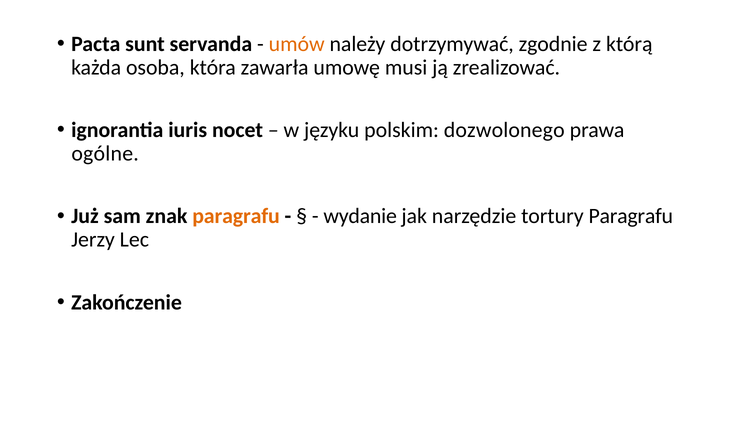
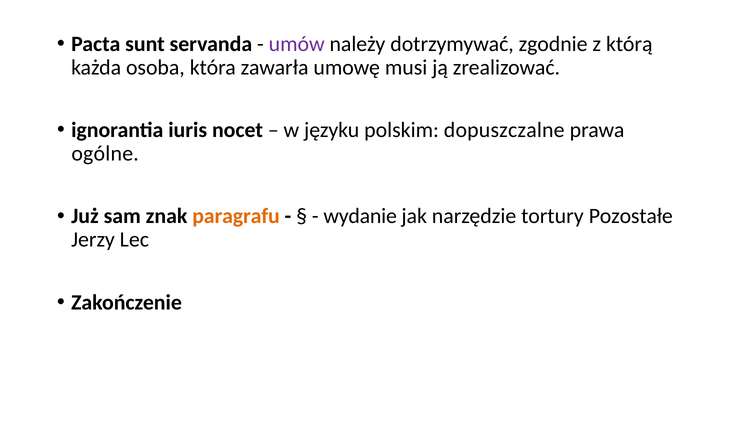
umów colour: orange -> purple (297, 44)
dozwolonego: dozwolonego -> dopuszczalne (504, 130)
tortury Paragrafu: Paragrafu -> Pozostałe (631, 216)
